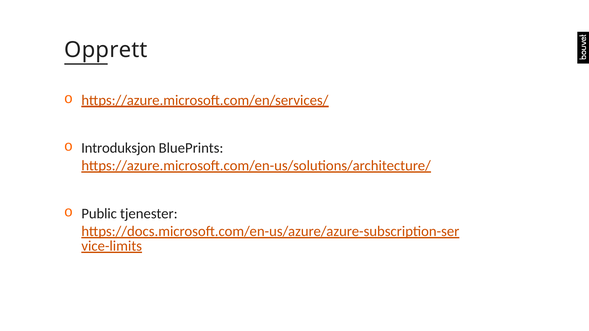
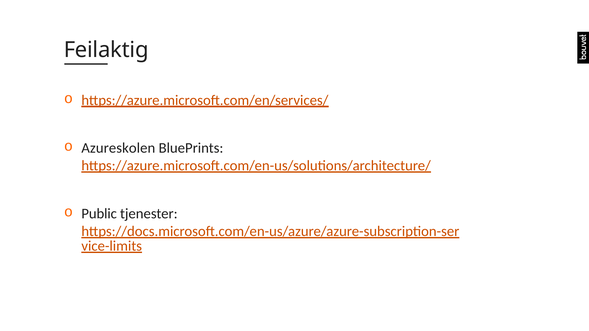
Opprett: Opprett -> Feilaktig (106, 50)
Introduksjon: Introduksjon -> Azureskolen (118, 148)
